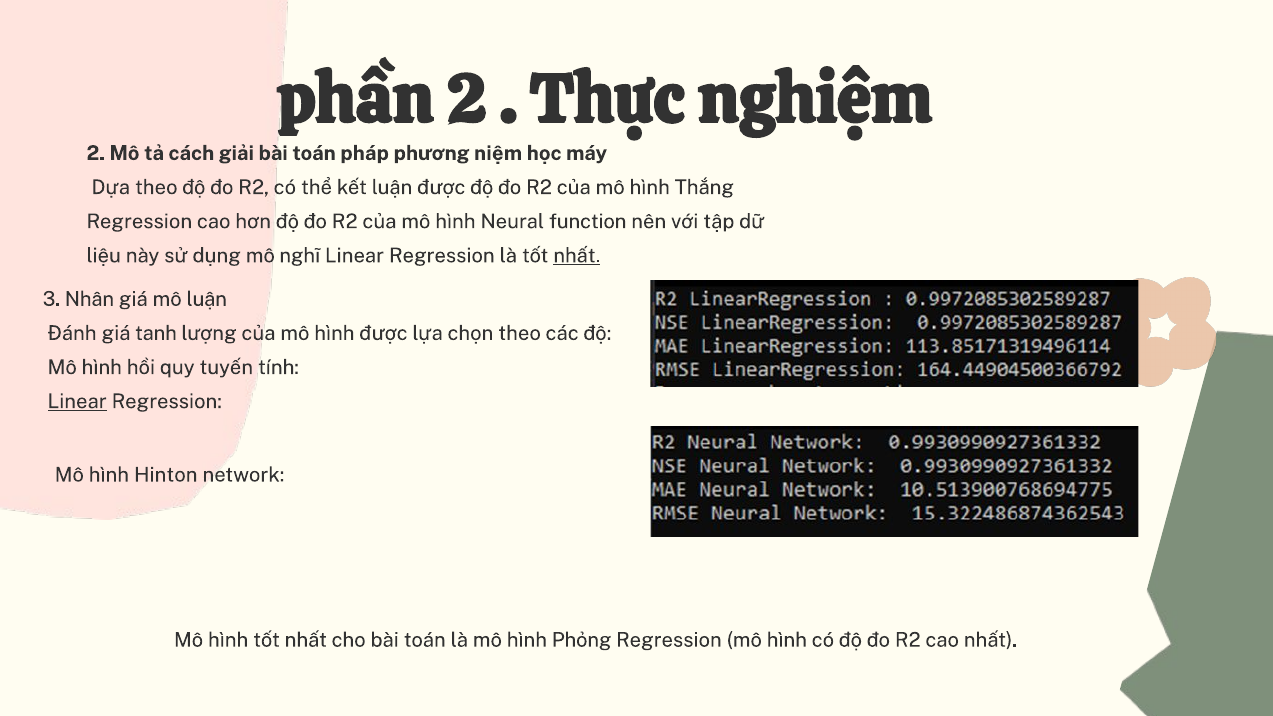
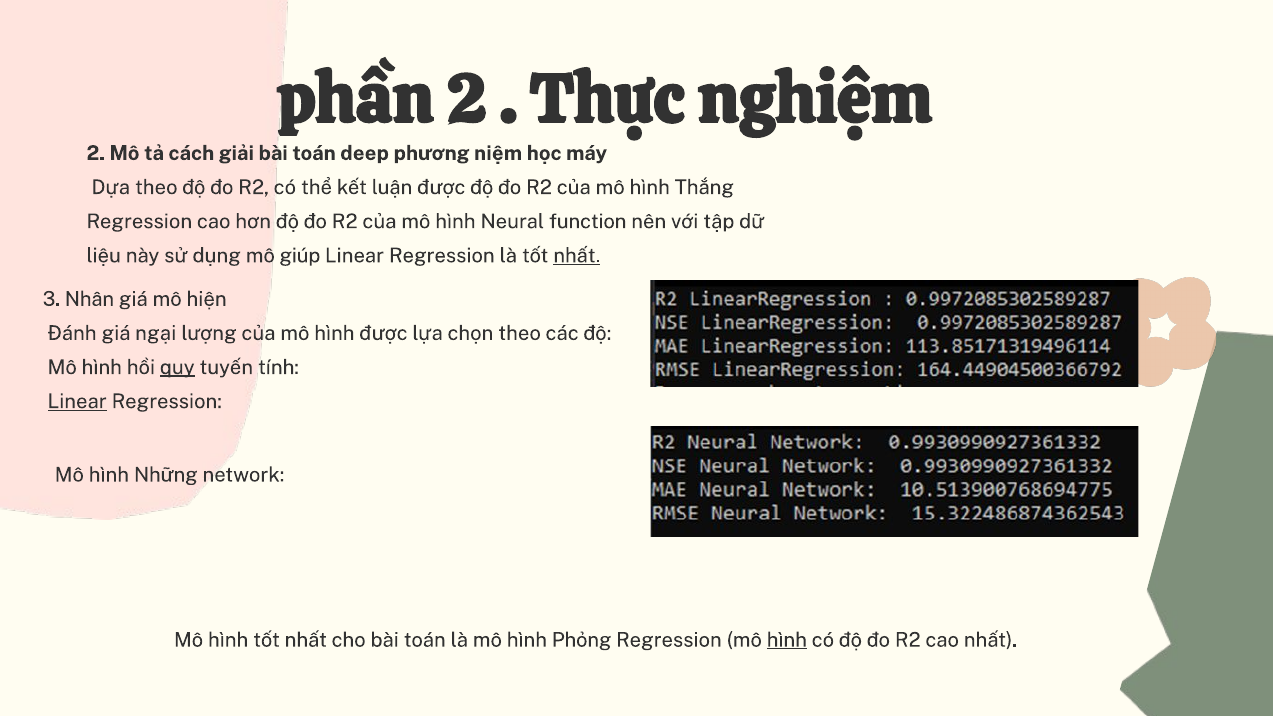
pháp: pháp -> deep (365, 153)
nghĩ: nghĩ -> giúp (300, 256)
mô luận: luận -> hiện (207, 299)
tanh: tanh -> ngại (156, 333)
quy underline: none -> present (177, 367)
Hinton: Hinton -> Những (166, 475)
hình underline: none -> present (787, 640)
